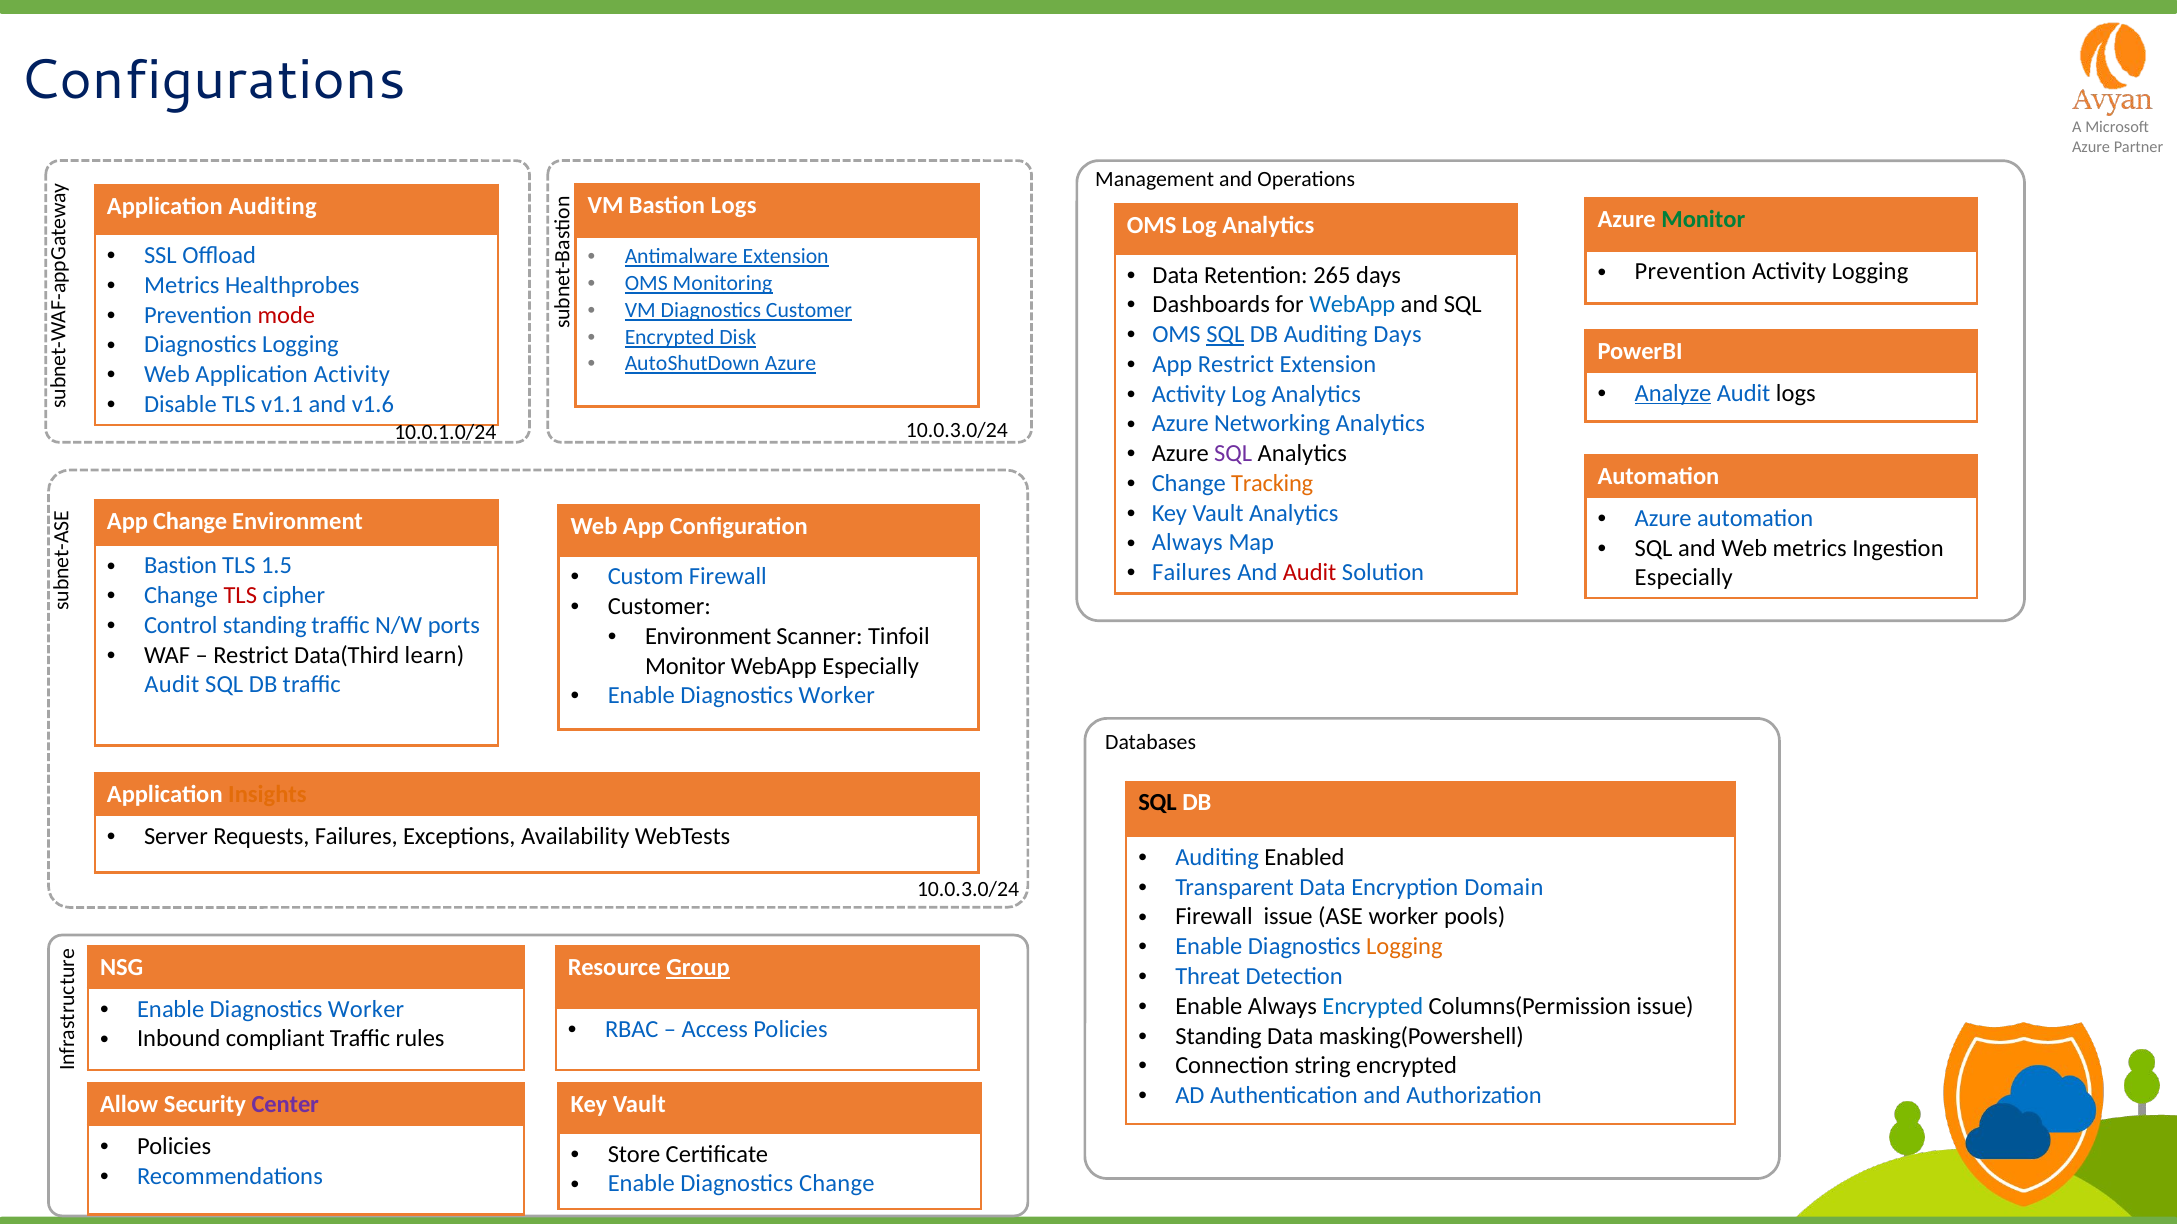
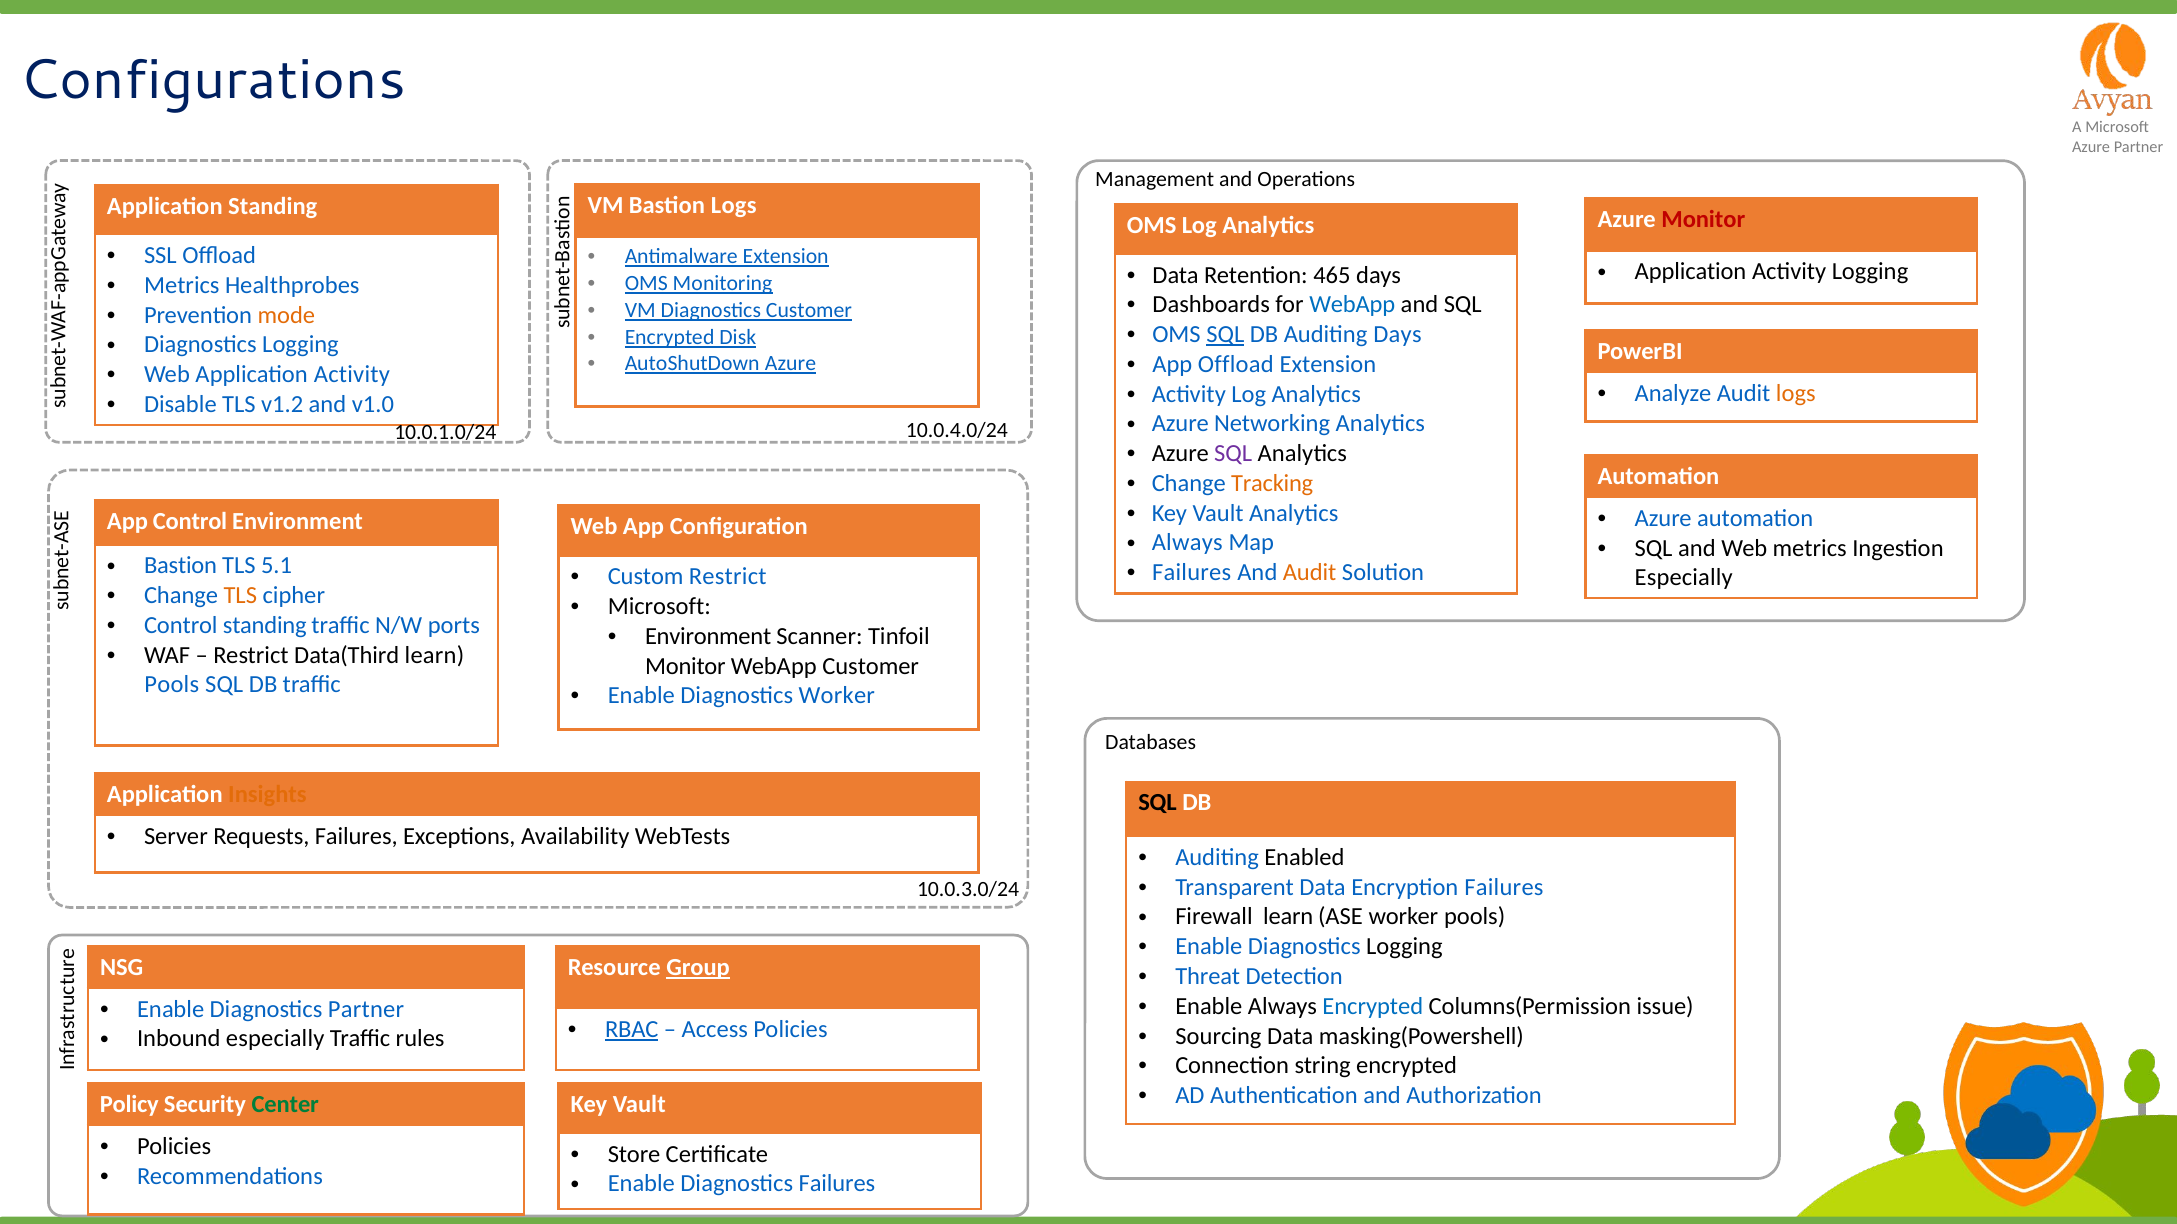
Application Auditing: Auditing -> Standing (273, 206)
Monitor colour: green -> red (1703, 219)
Prevention: Prevention -> Application (1691, 272)
265: 265 -> 465 (1332, 275)
mode colour: red -> orange (286, 315)
App Restrict: Restrict -> Offload (1236, 364)
Analyze underline: present -> none (1673, 393)
logs colour: black -> orange (1796, 393)
v1.1: v1.1 -> v1.2 (282, 405)
v1.6: v1.6 -> v1.0 (373, 405)
10.0.1.0/24 10.0.3.0/24: 10.0.3.0/24 -> 10.0.4.0/24 (957, 431)
App Change: Change -> Control (190, 522)
1.5: 1.5 -> 5.1 (277, 566)
Audit colour: red -> orange (1310, 573)
Custom Firewall: Firewall -> Restrict (728, 577)
TLS colour: red -> orange (240, 596)
Customer: Customer -> Microsoft (659, 607)
WebApp Especially: Especially -> Customer (871, 666)
Audit: Audit -> Pools (172, 685)
Encryption Domain: Domain -> Failures (1504, 888)
Firewall issue: issue -> learn (1288, 917)
Logging colour: orange -> black (1404, 947)
Worker: Worker -> Partner (366, 1010)
RBAC underline: none -> present (632, 1030)
Standing: Standing -> Sourcing (1218, 1036)
Inbound compliant: compliant -> especially (275, 1039)
Allow: Allow -> Policy (129, 1105)
Center colour: purple -> green (285, 1105)
Diagnostics Change: Change -> Failures (837, 1184)
